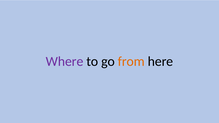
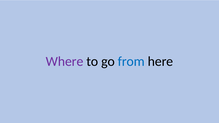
from colour: orange -> blue (131, 62)
